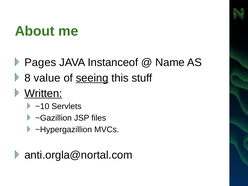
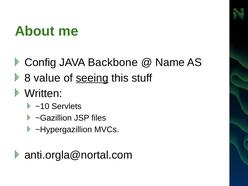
Pages: Pages -> Config (40, 63)
Instanceof: Instanceof -> Backbone (113, 63)
Written underline: present -> none (43, 93)
